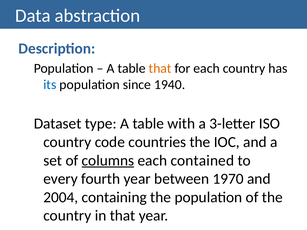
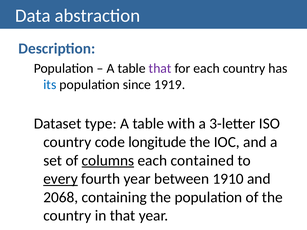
that colour: orange -> purple (160, 68)
1940: 1940 -> 1919 (170, 85)
countries: countries -> longitude (157, 142)
every underline: none -> present (61, 179)
1970: 1970 -> 1910 (228, 179)
2004: 2004 -> 2068 (61, 197)
